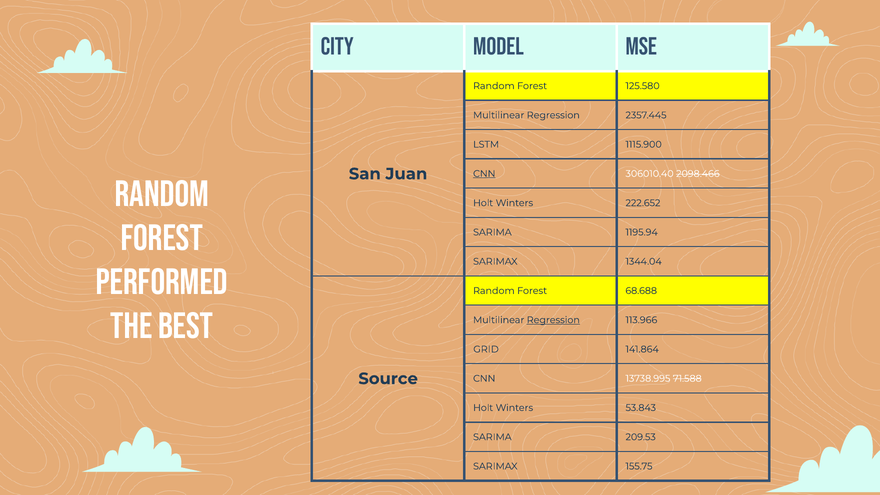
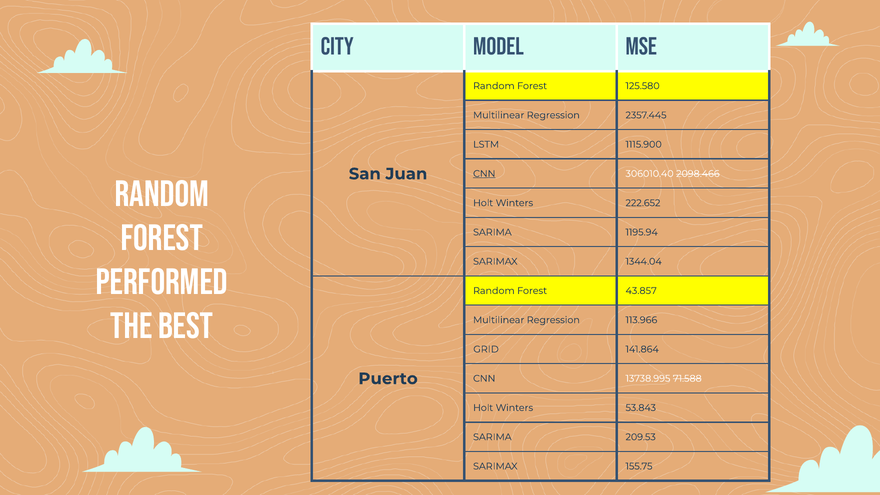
68.688: 68.688 -> 43.857 (641, 291)
Regression underline: present -> none (553, 320)
Source: Source -> Puerto (388, 379)
